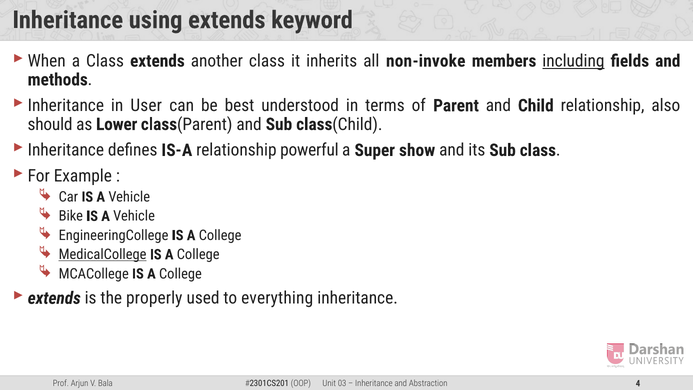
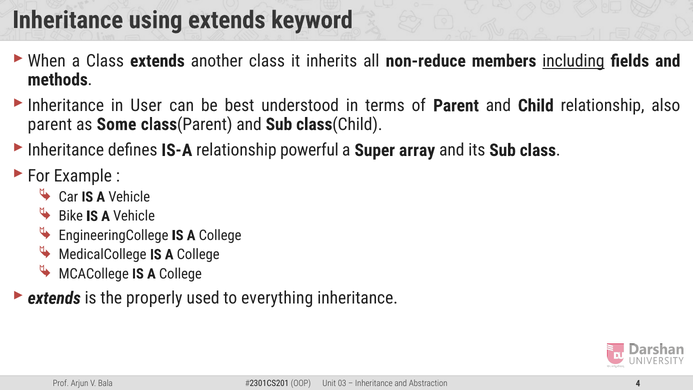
non-invoke: non-invoke -> non-reduce (426, 61)
should: should -> parent (50, 124)
Lower: Lower -> Some (117, 124)
show: show -> array (417, 150)
MedicalCollege underline: present -> none (103, 254)
